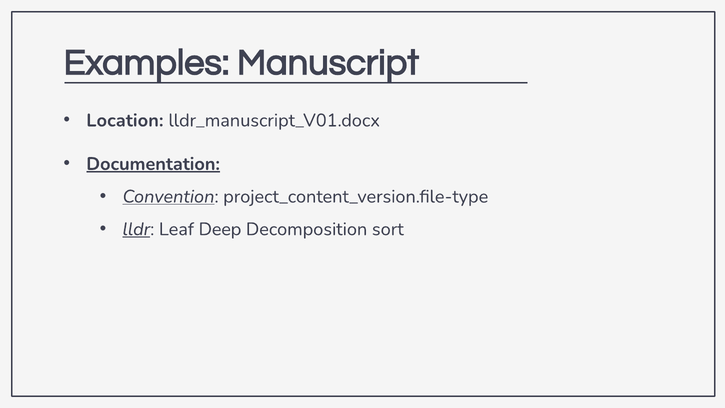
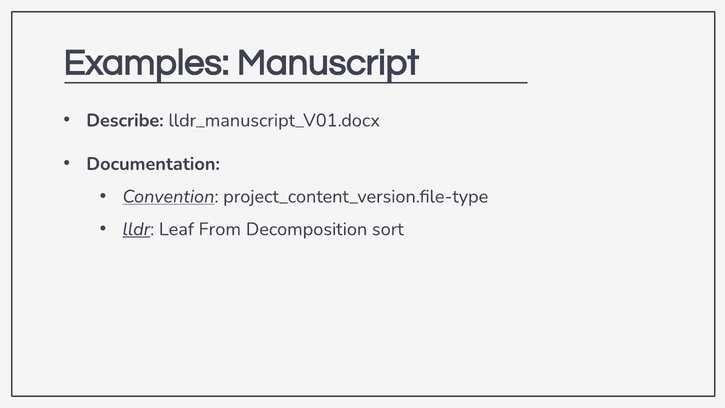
Location: Location -> Describe (125, 120)
Documentation underline: present -> none (153, 164)
Deep: Deep -> From (220, 229)
